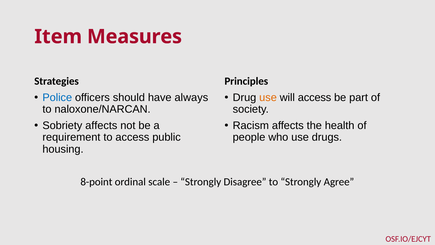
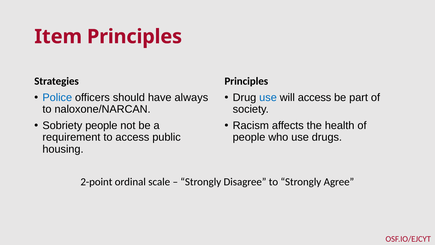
Item Measures: Measures -> Principles (135, 37)
use colour: orange -> blue (268, 97)
Sobriety affects: affects -> people (101, 125)
8-point: 8-point -> 2-point (96, 182)
